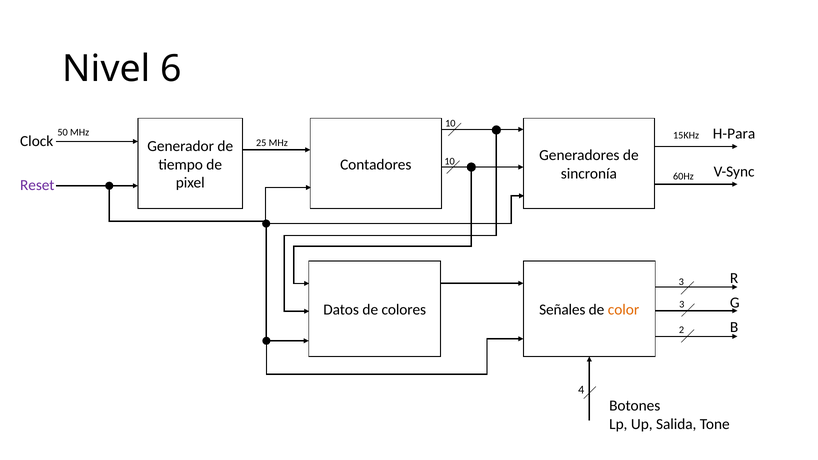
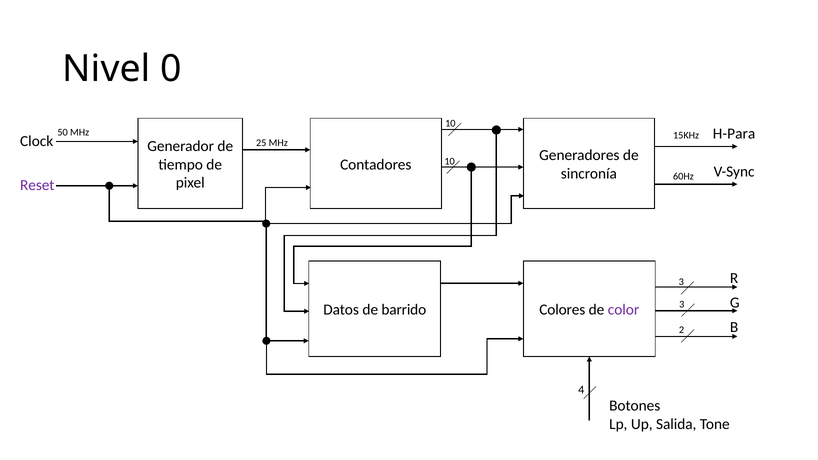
6: 6 -> 0 (171, 69)
colores: colores -> barrido (404, 310)
Señales: Señales -> Colores (562, 310)
color colour: orange -> purple (624, 310)
